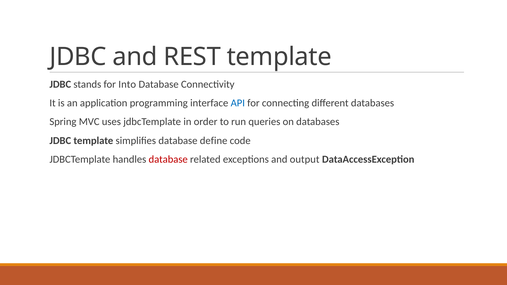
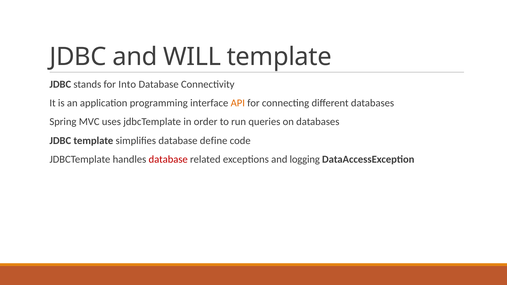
REST: REST -> WILL (192, 57)
API colour: blue -> orange (238, 103)
output: output -> logging (305, 160)
